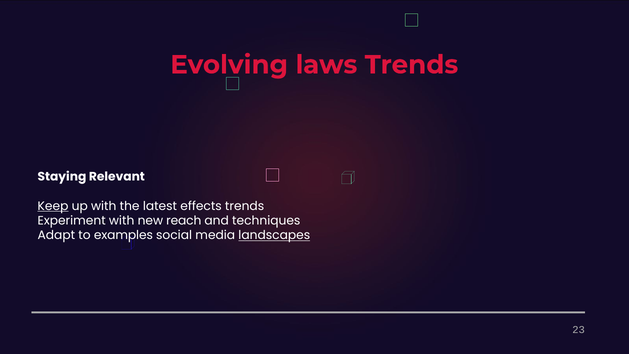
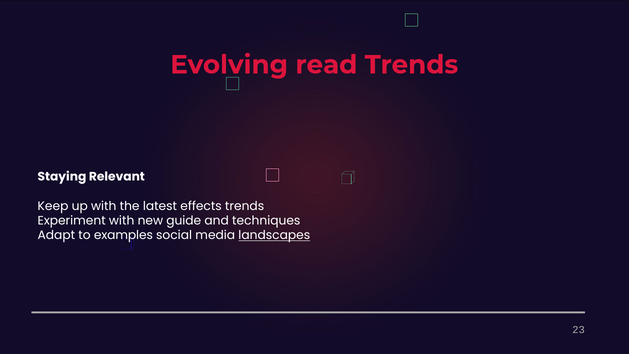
laws: laws -> read (326, 65)
Keep underline: present -> none (53, 206)
reach: reach -> guide (184, 221)
